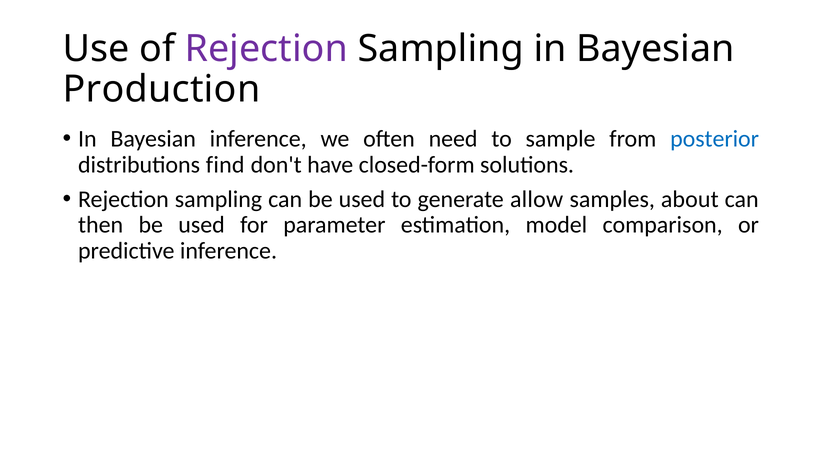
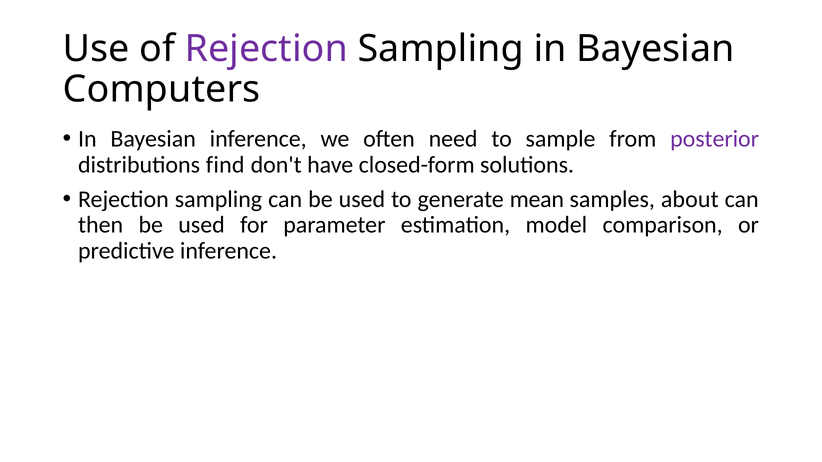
Production: Production -> Computers (162, 89)
posterior colour: blue -> purple (715, 139)
allow: allow -> mean (537, 199)
